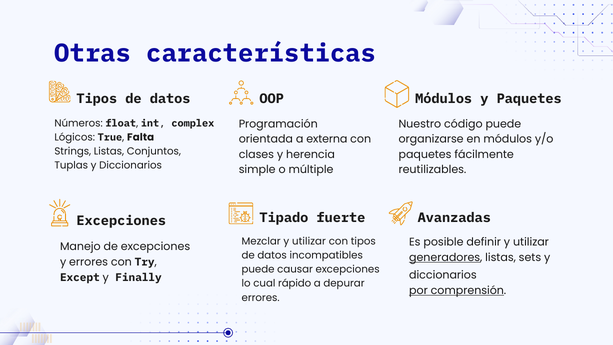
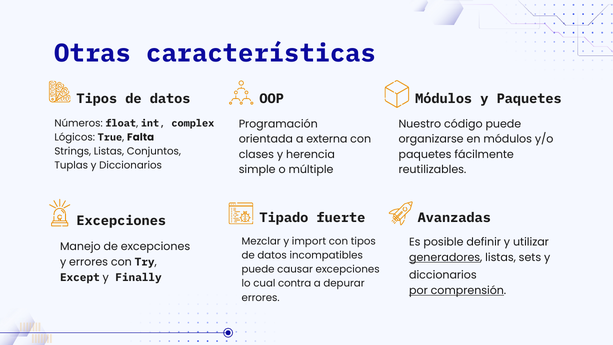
Mezclar y utilizar: utilizar -> import (309, 241)
rápido: rápido -> contra (295, 283)
